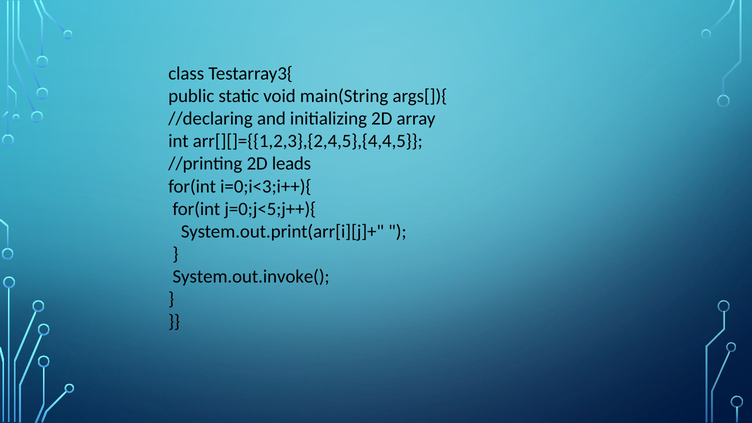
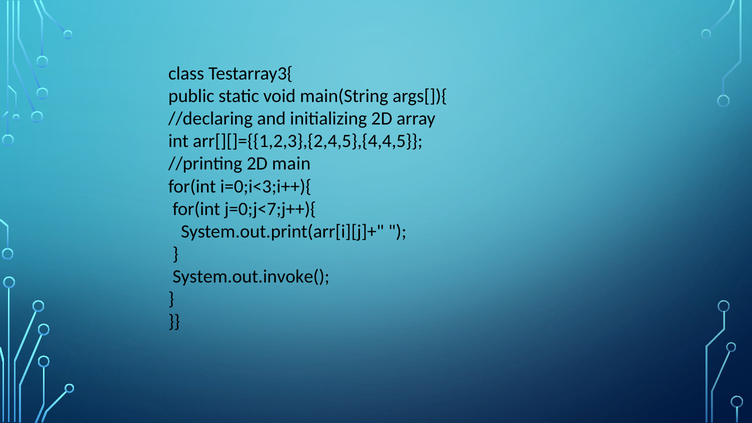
leads: leads -> main (291, 164)
j=0;j<5;j++){: j=0;j<5;j++){ -> j=0;j<7;j++){ (270, 209)
